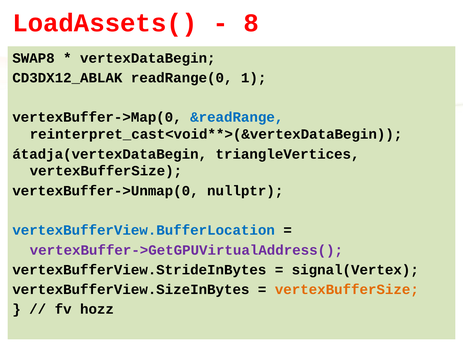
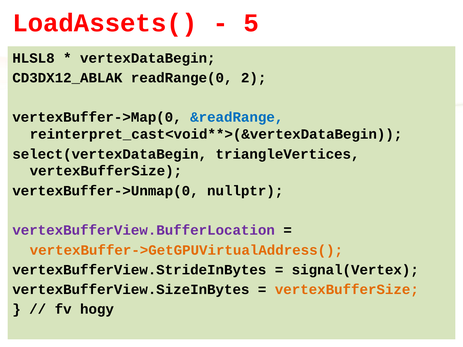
8: 8 -> 5 (251, 23)
SWAP8: SWAP8 -> HLSL8 (34, 58)
1: 1 -> 2 (254, 78)
átadja(vertexDataBegin: átadja(vertexDataBegin -> select(vertexDataBegin (110, 154)
vertexBufferView.BufferLocation colour: blue -> purple (144, 230)
vertexBuffer->GetGPUVirtualAddress( colour: purple -> orange (186, 250)
hozz: hozz -> hogy (97, 310)
